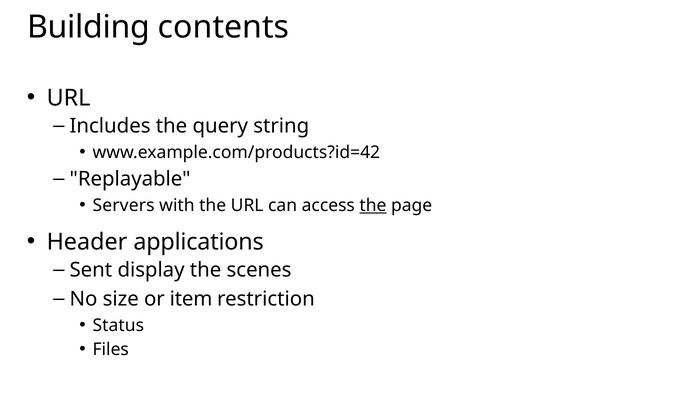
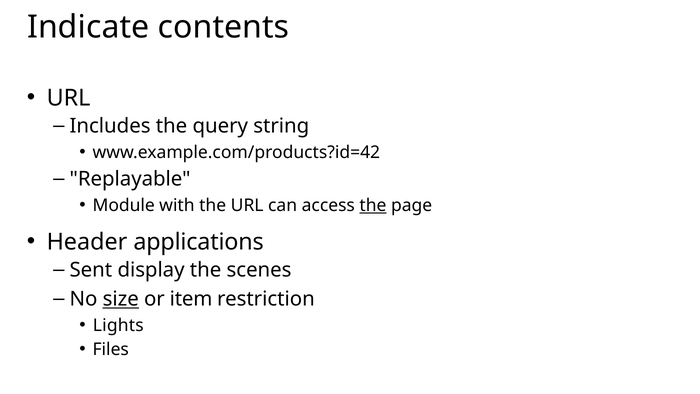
Building: Building -> Indicate (88, 27)
Servers: Servers -> Module (124, 205)
size underline: none -> present (121, 299)
Status: Status -> Lights (118, 325)
